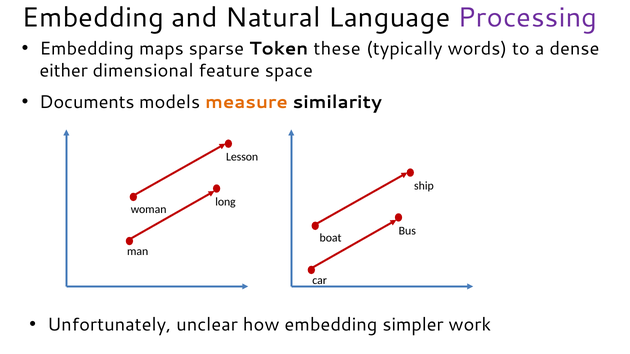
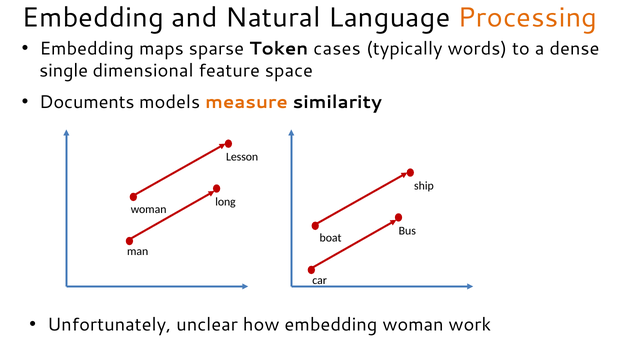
Processing colour: purple -> orange (528, 18)
these: these -> cases (337, 49)
either: either -> single (64, 71)
embedding simpler: simpler -> woman (413, 325)
